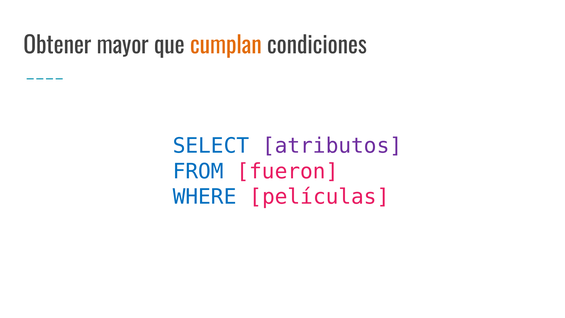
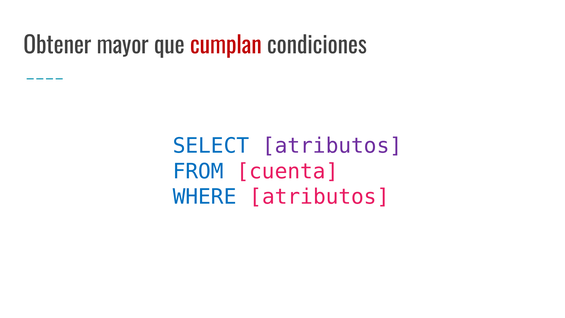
cumplan colour: orange -> red (226, 46)
fueron: fueron -> cuenta (287, 171)
WHERE películas: películas -> atributos (319, 197)
